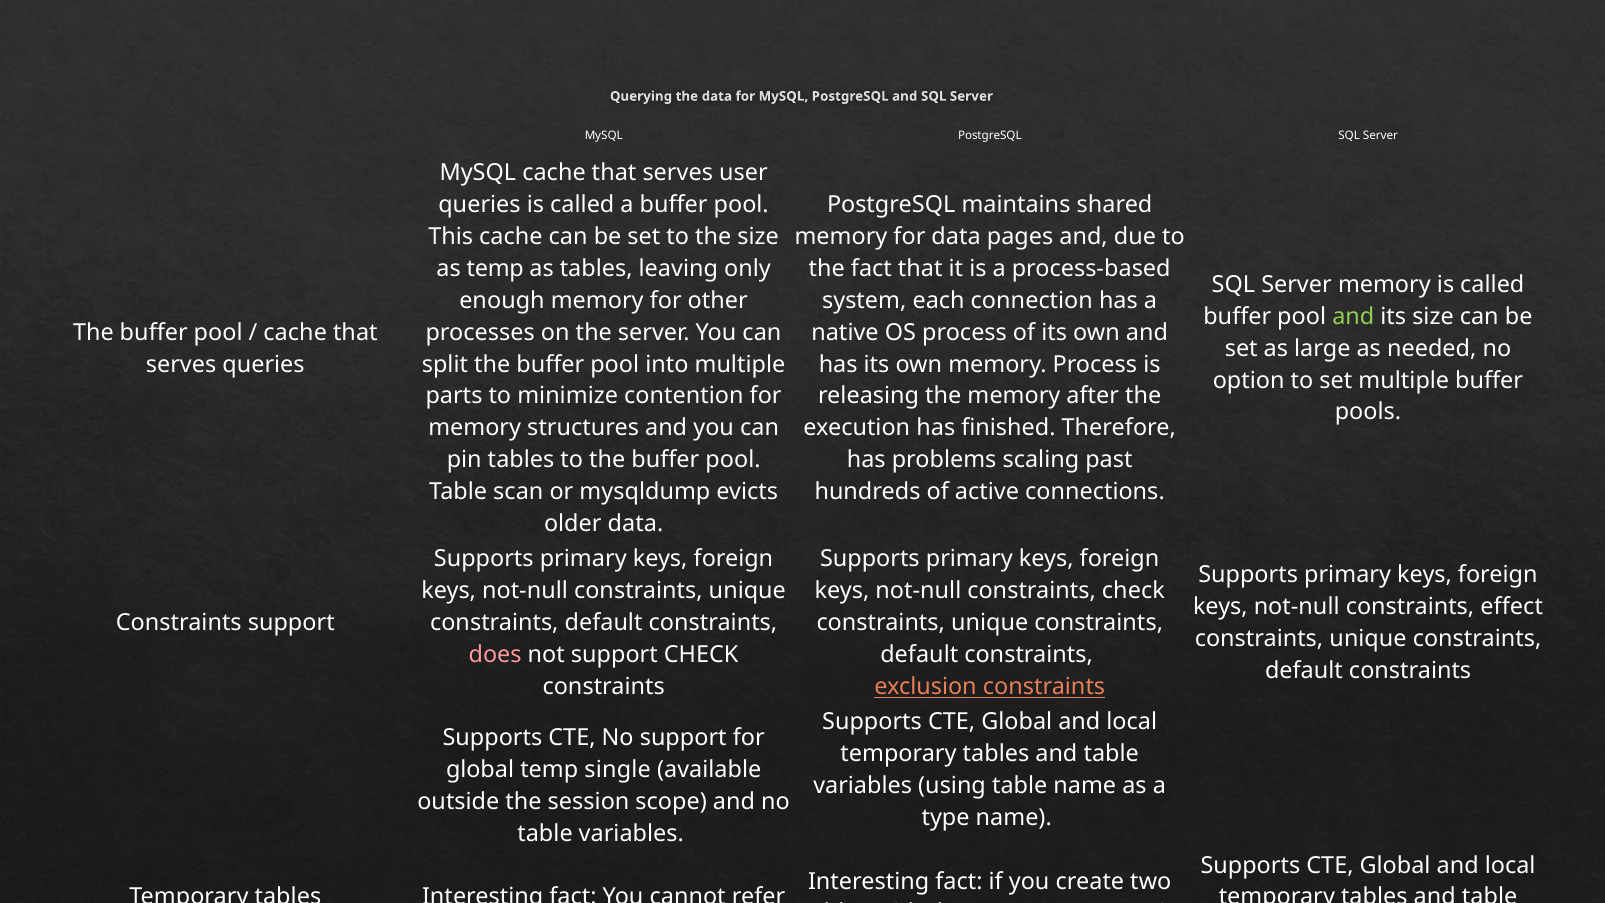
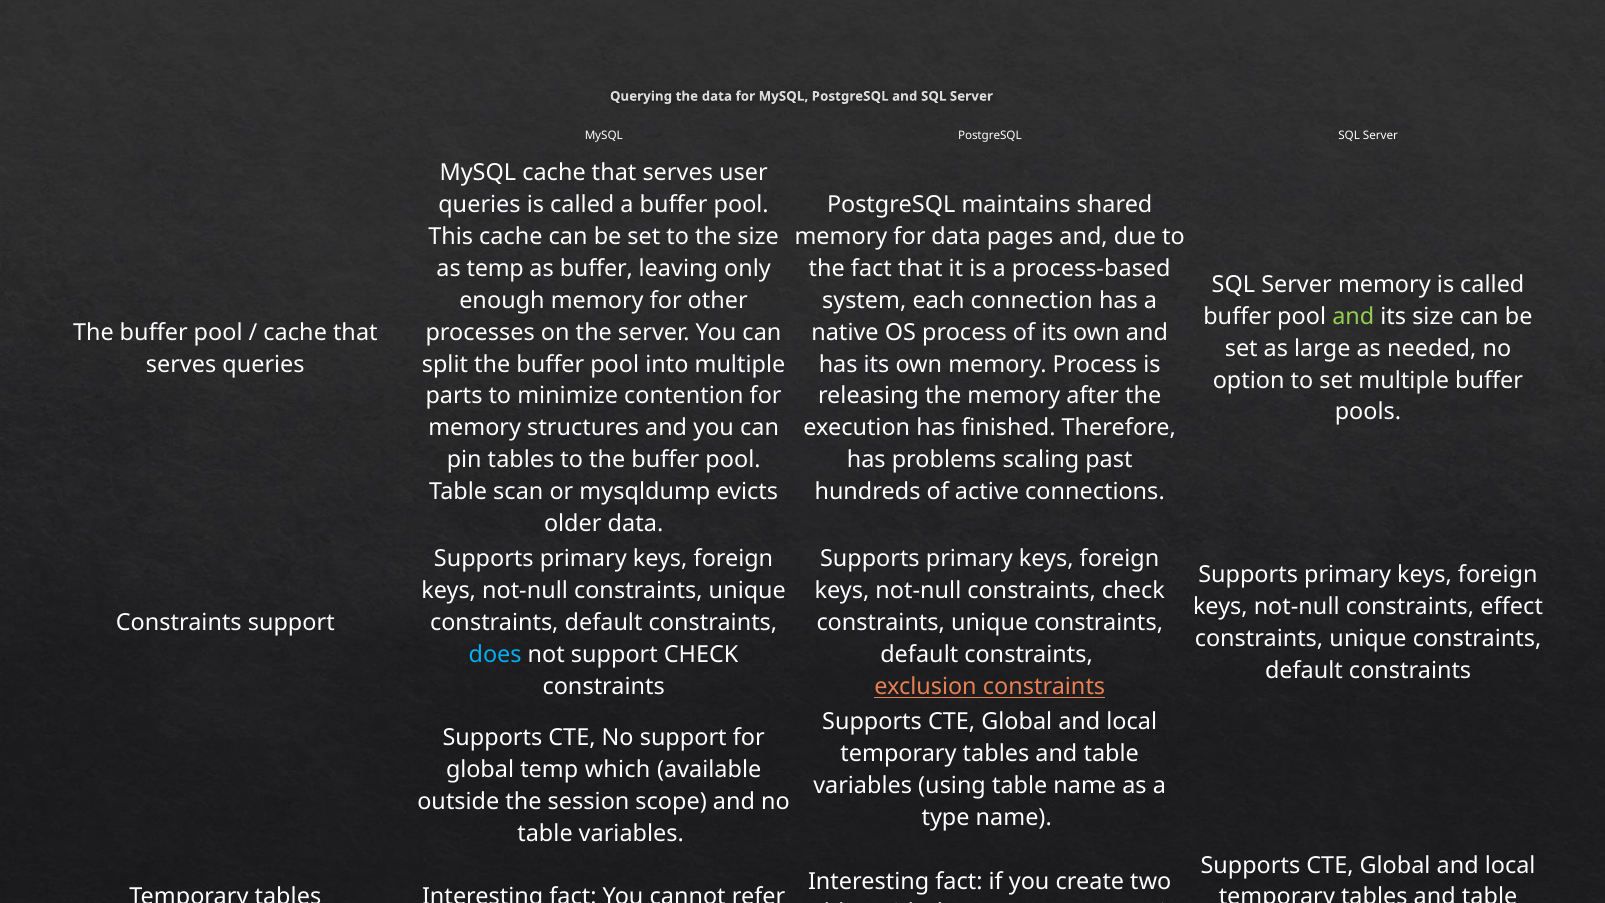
as tables: tables -> buffer (596, 269)
does colour: pink -> light blue (495, 655)
single: single -> which (618, 769)
